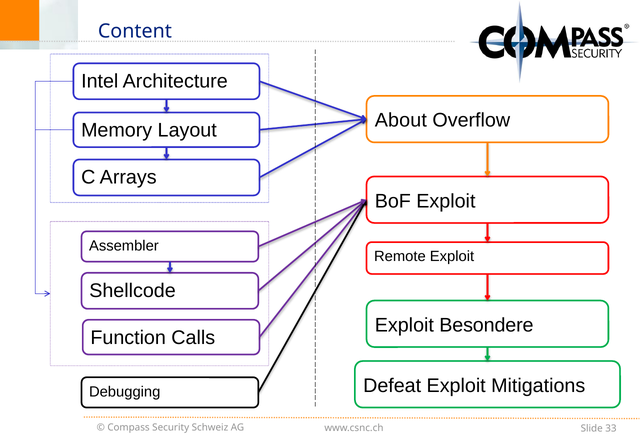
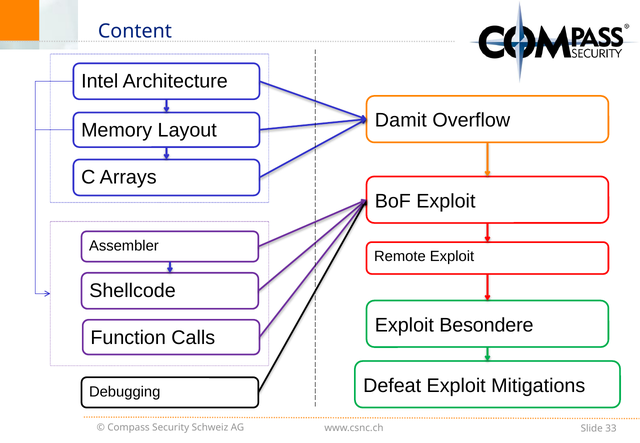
About: About -> Damit (401, 121)
